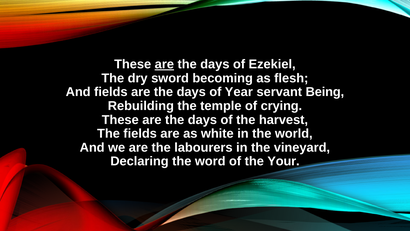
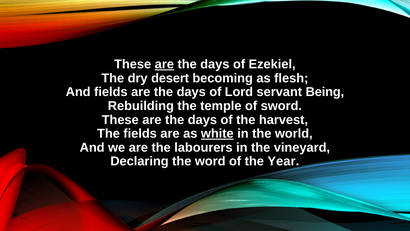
sword: sword -> desert (170, 78)
Year: Year -> Lord (239, 92)
crying: crying -> sword (281, 106)
white underline: none -> present (217, 133)
Your: Your -> Year (283, 161)
